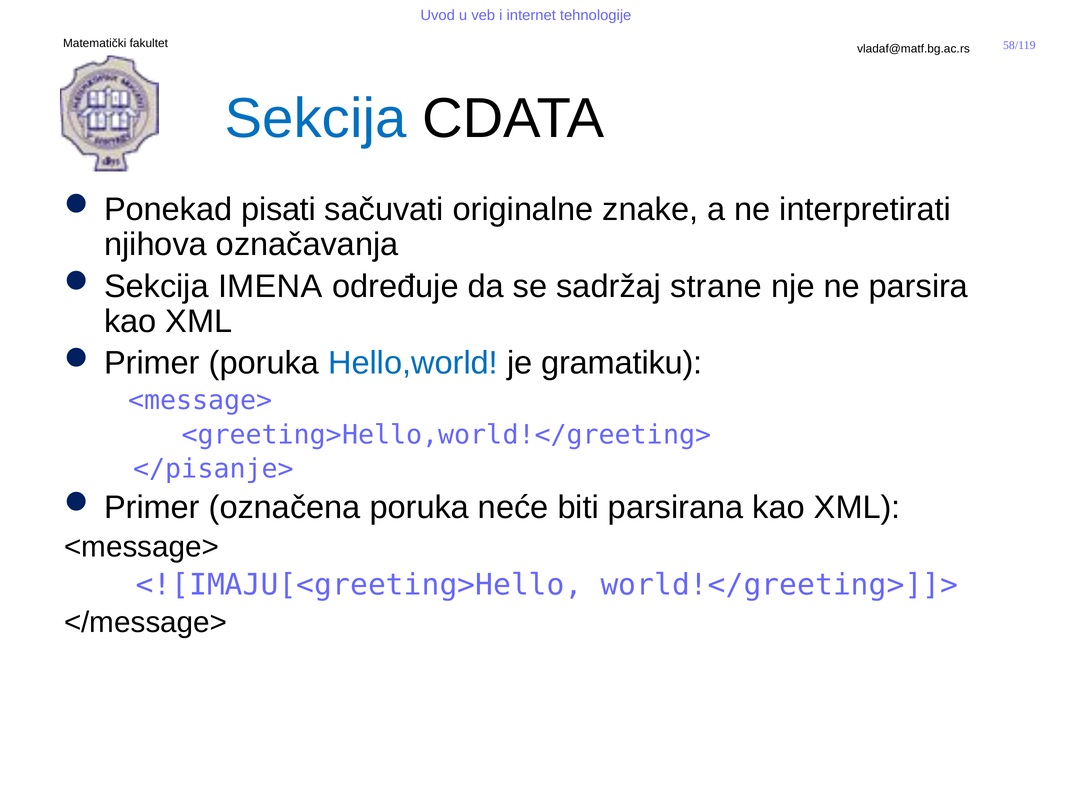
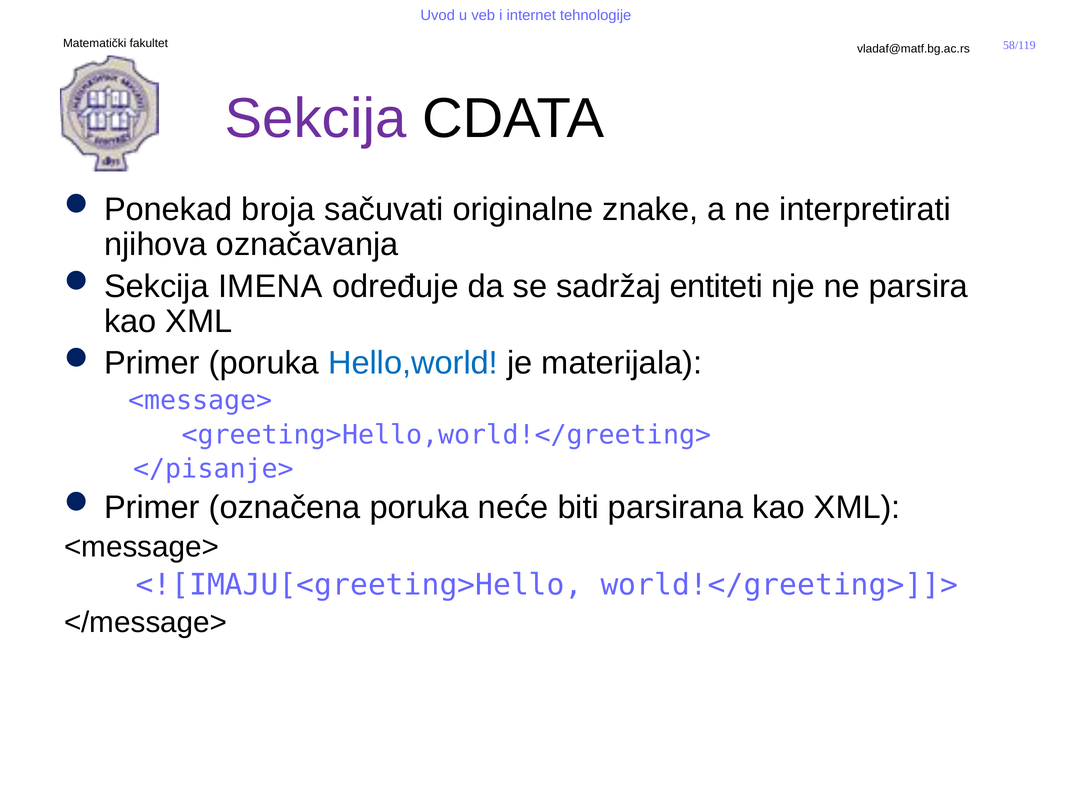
Sekcija colour: blue -> purple (316, 119)
pisati: pisati -> broja (278, 209)
strane: strane -> entiteti (716, 286)
gramatiku: gramatiku -> materijala (622, 363)
